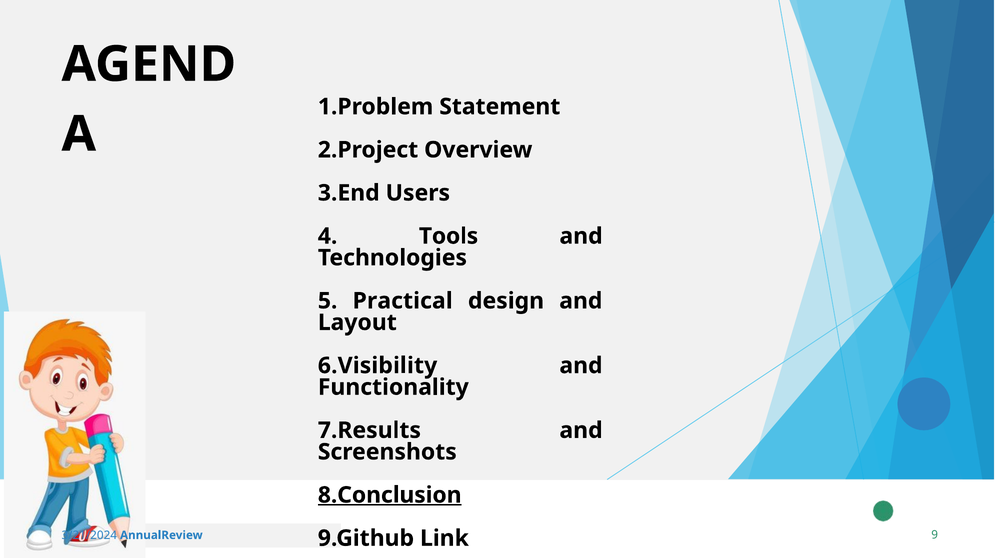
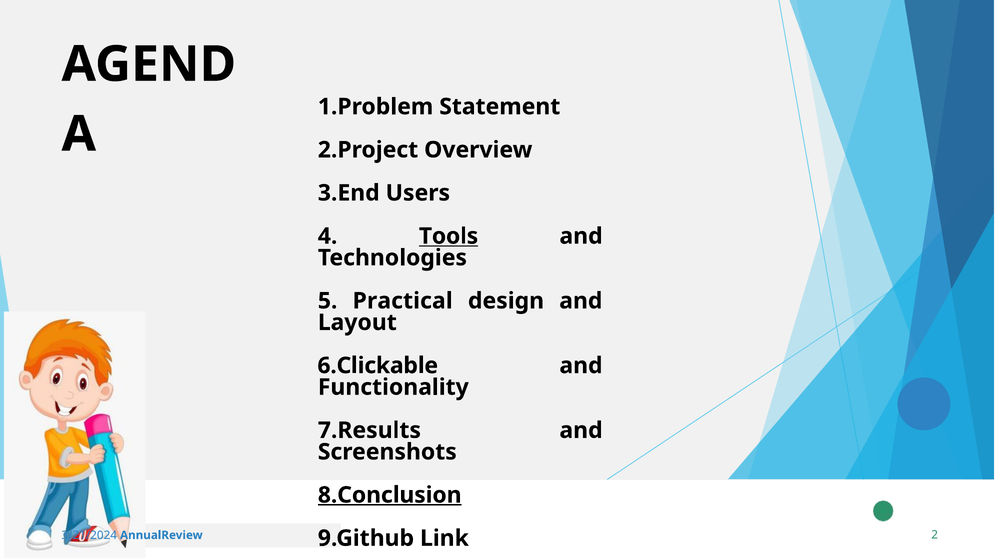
Tools underline: none -> present (449, 236)
6.Visibility: 6.Visibility -> 6.Clickable (378, 366)
9: 9 -> 2 (935, 535)
